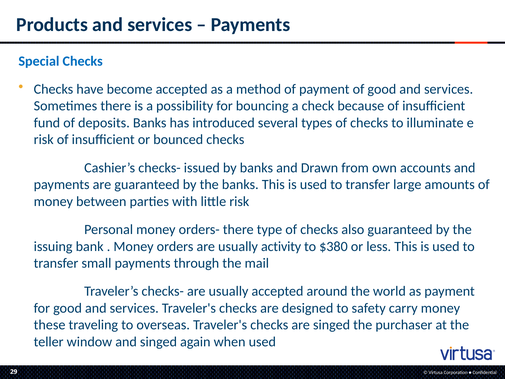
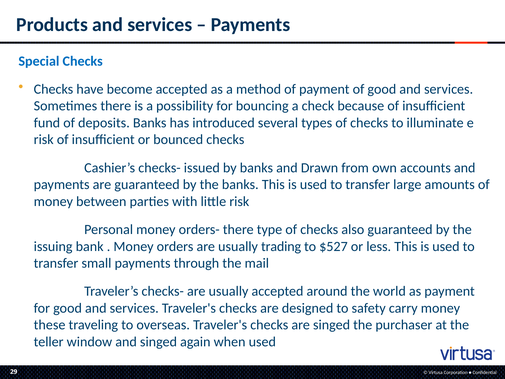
activity: activity -> trading (281, 246)
$380: $380 -> $527 (333, 246)
